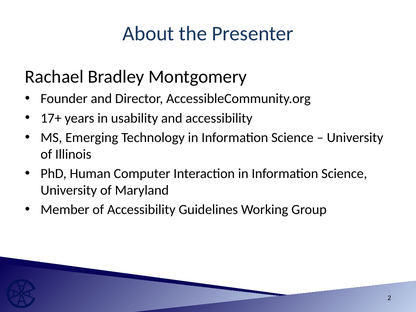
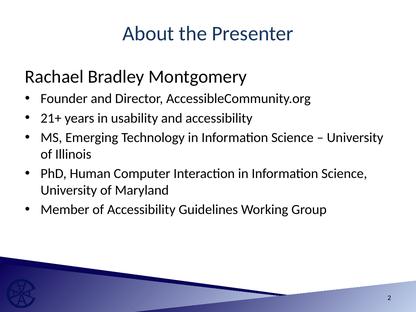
17+: 17+ -> 21+ (51, 118)
